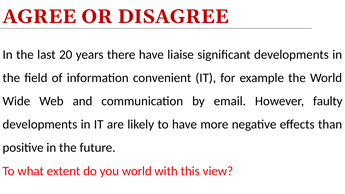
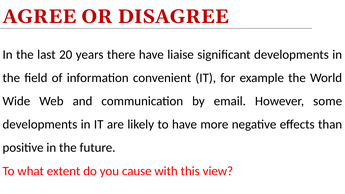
faulty: faulty -> some (328, 101)
you world: world -> cause (137, 171)
